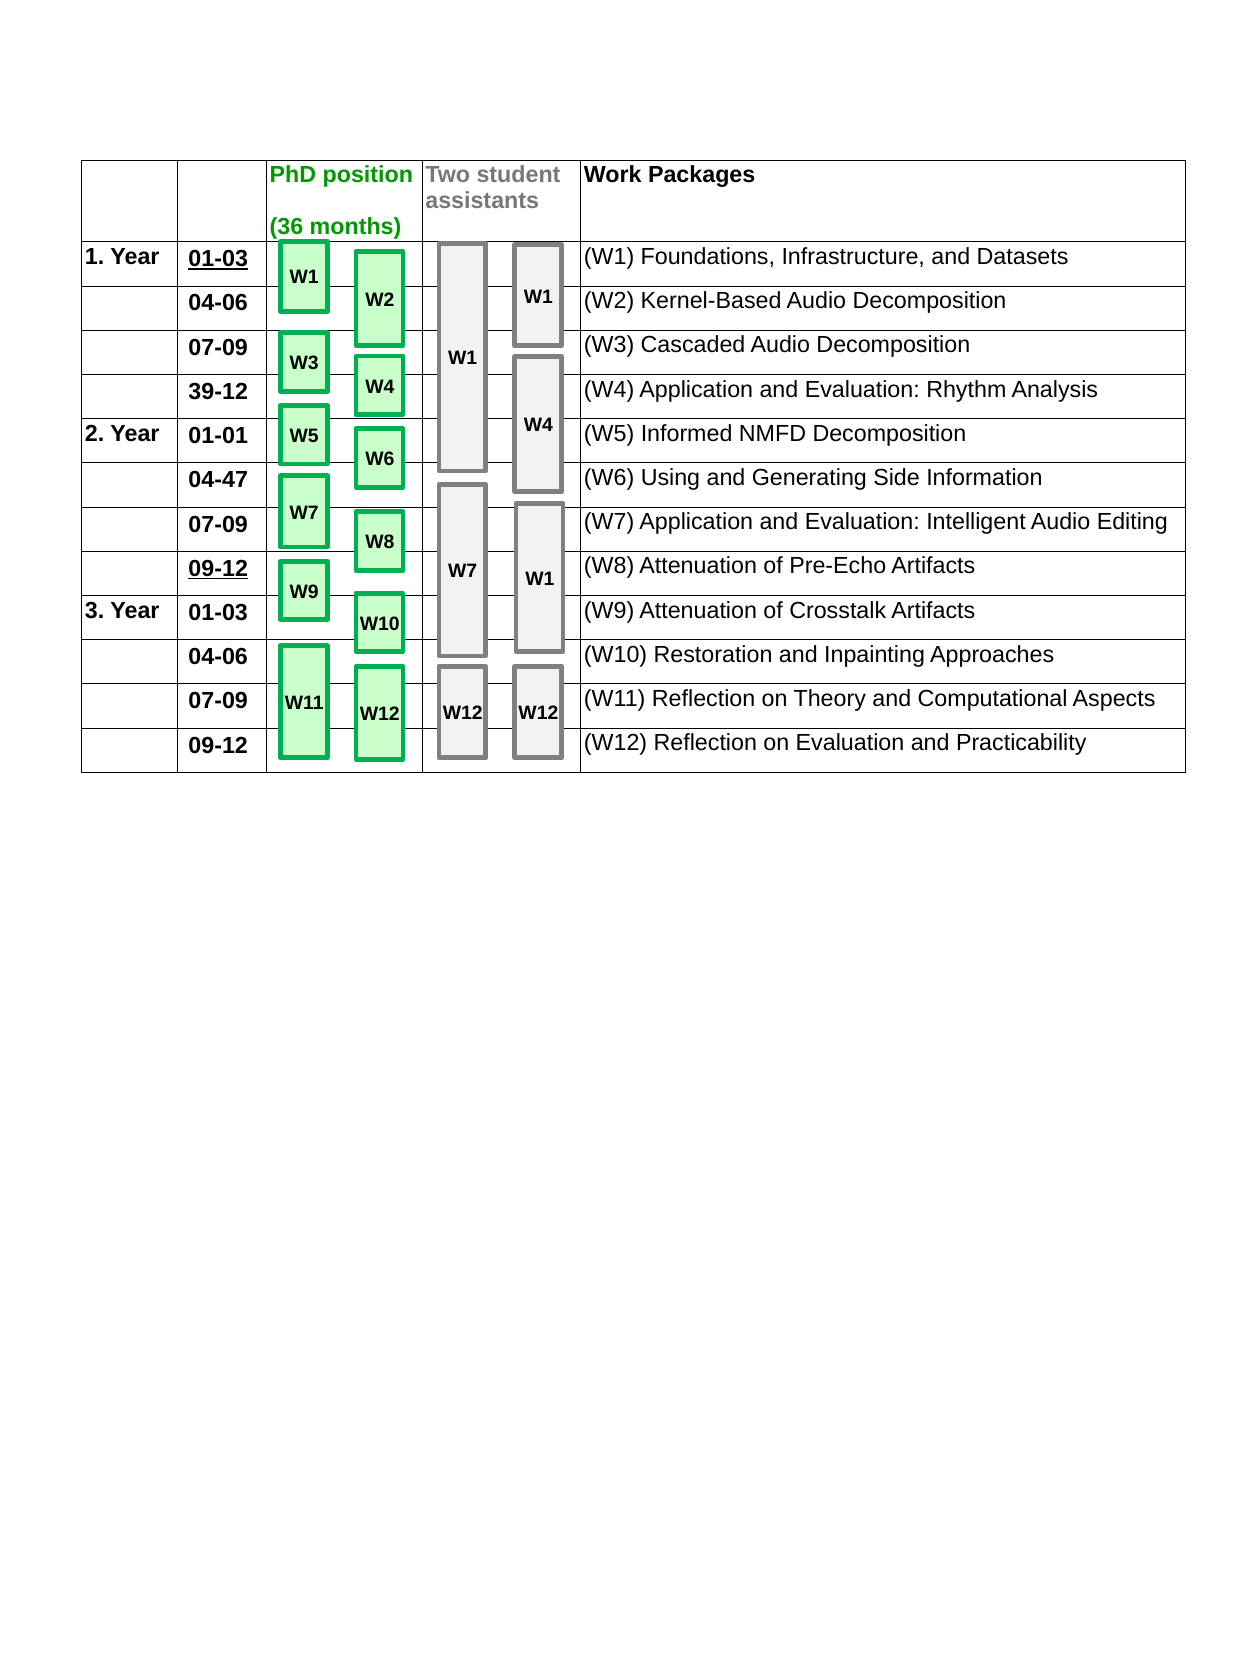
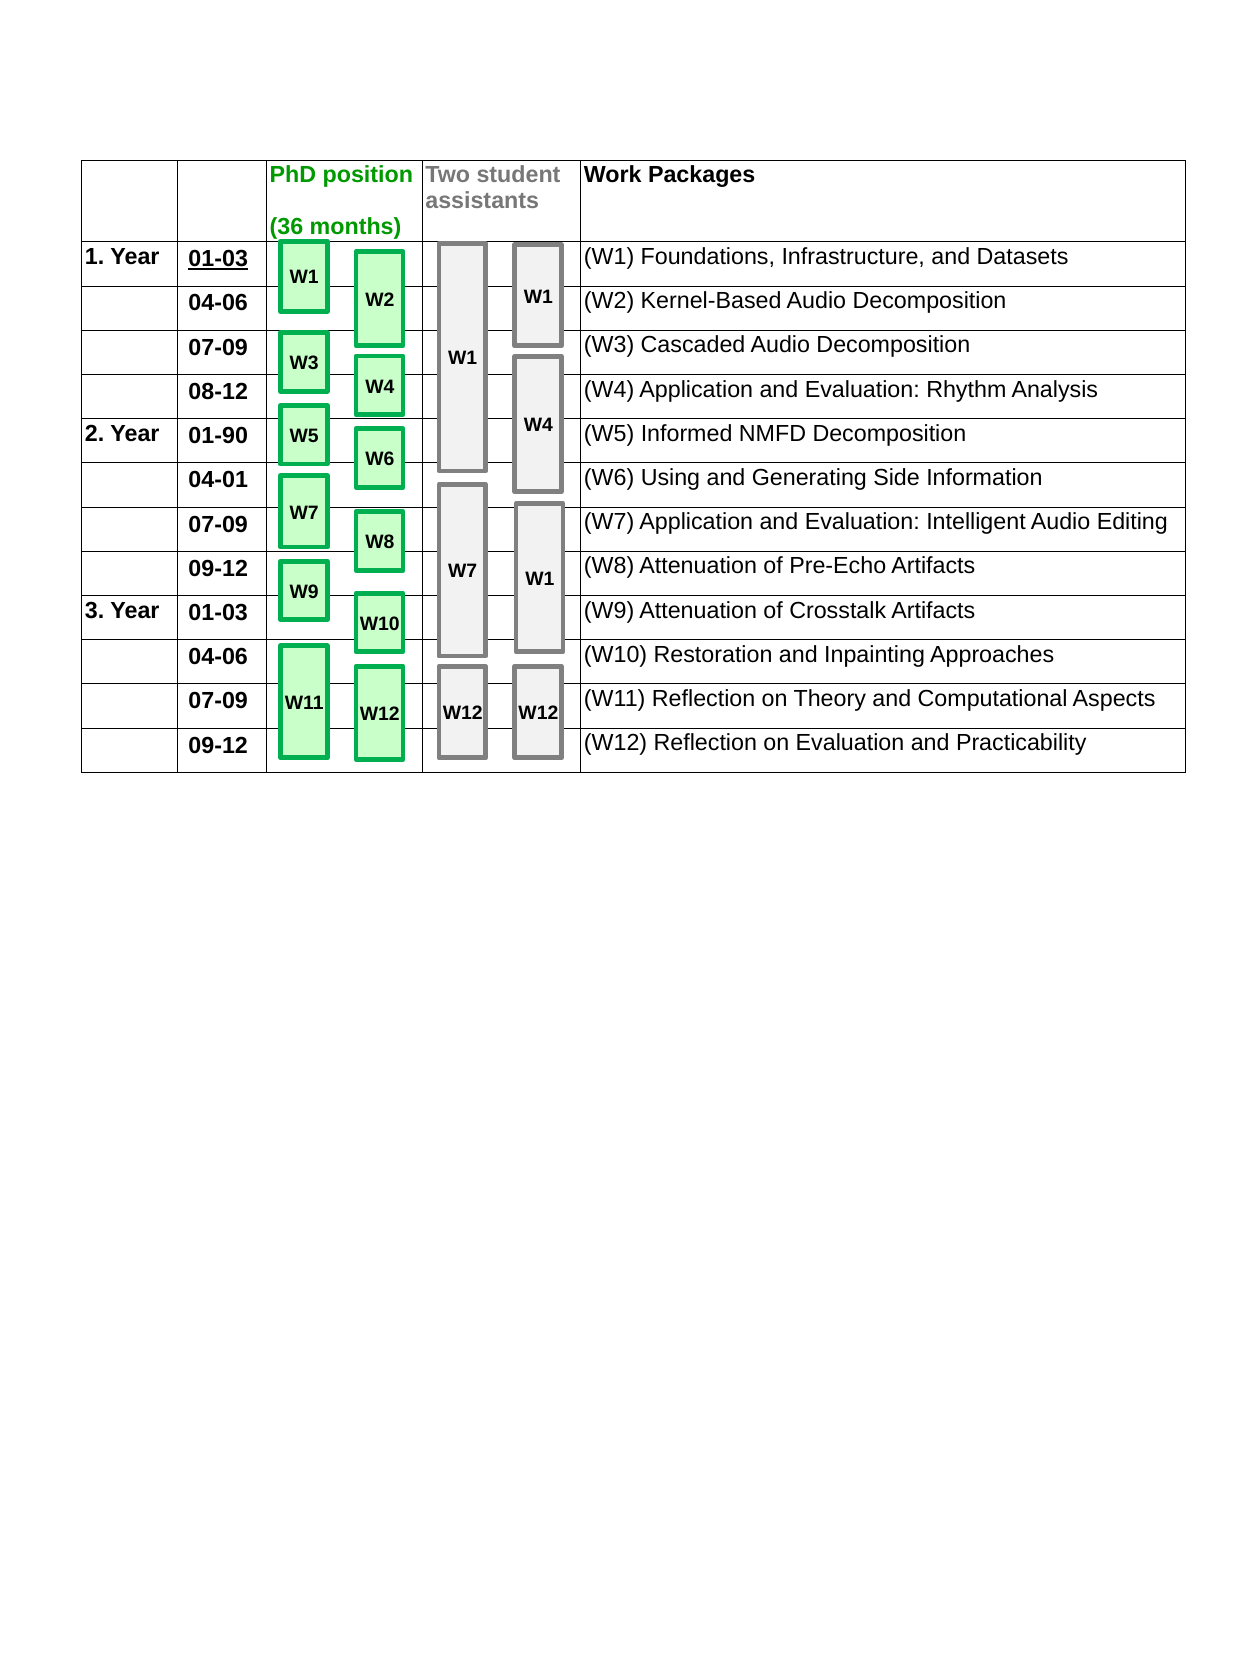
39-12: 39-12 -> 08-12 (218, 392)
01-01: 01-01 -> 01-90 (218, 436)
04-47: 04-47 -> 04-01 (218, 480)
09-12 underline: present -> none (218, 569)
